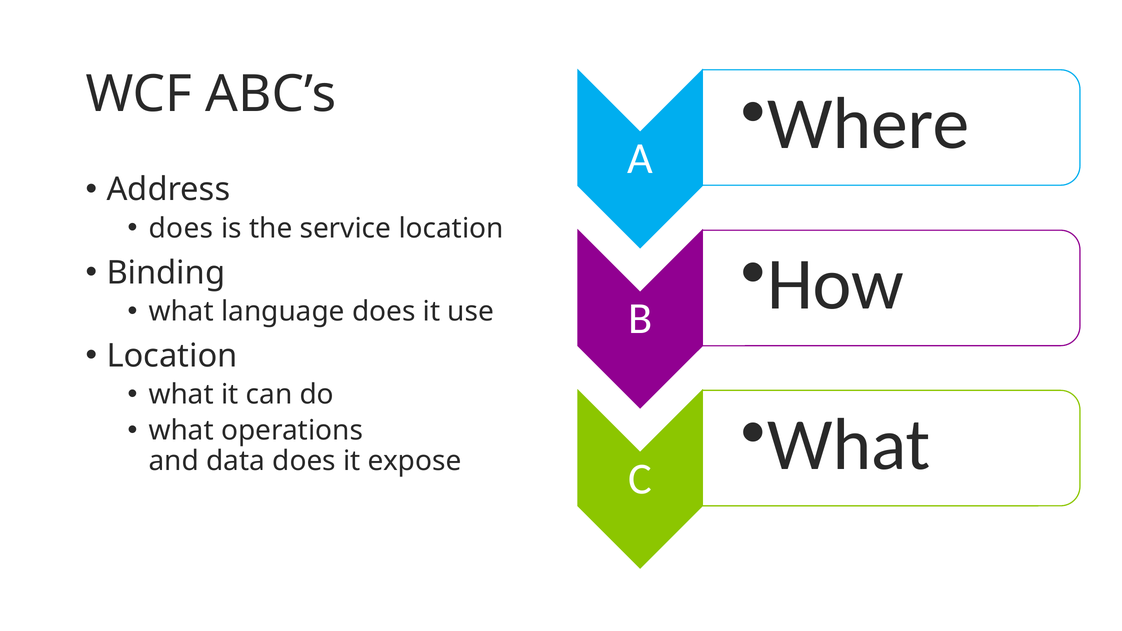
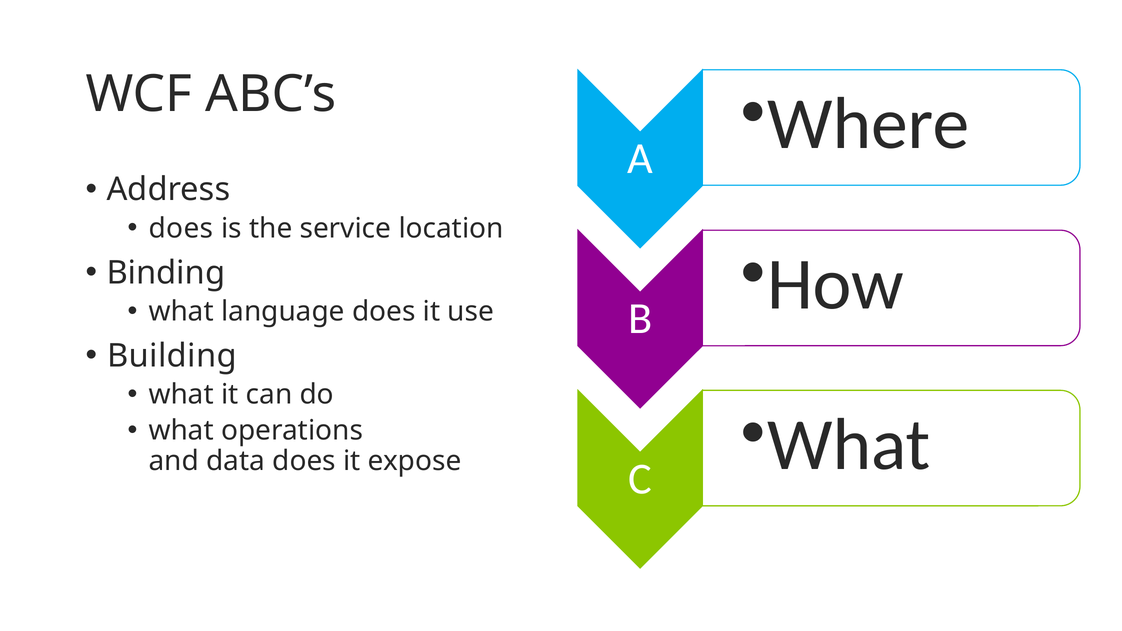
Location: Location -> Building (172, 356)
